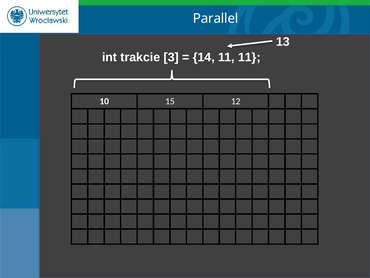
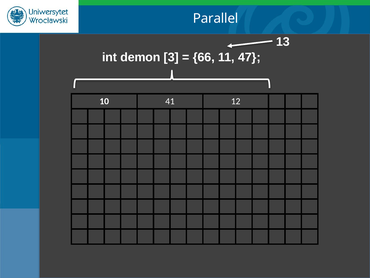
trakcie: trakcie -> demon (140, 57)
14: 14 -> 66 (204, 57)
11 11: 11 -> 47 (249, 57)
15: 15 -> 41 (170, 101)
